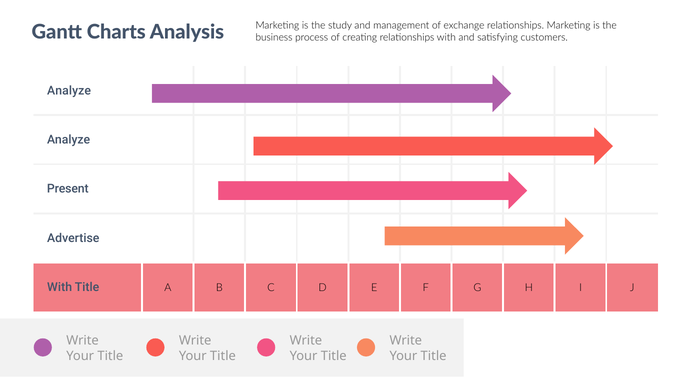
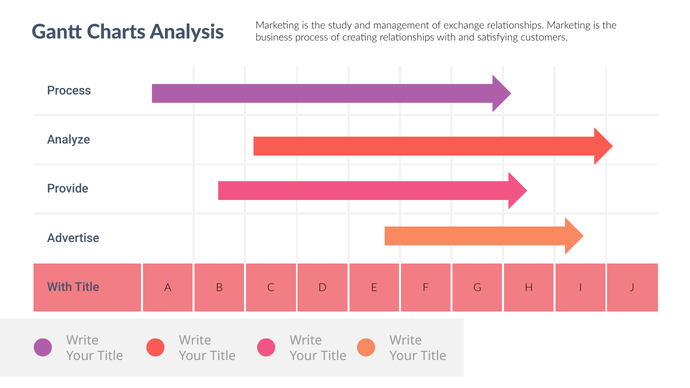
Analyze: Analyze -> Process (69, 91)
Present: Present -> Provide (68, 189)
